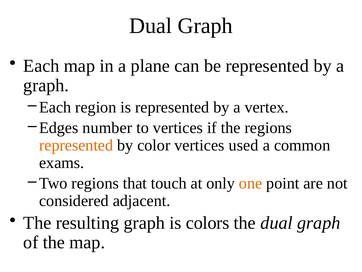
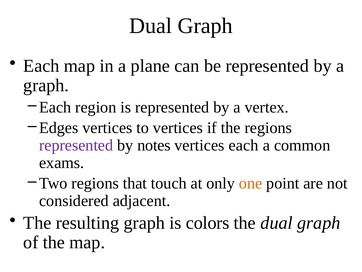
Edges number: number -> vertices (107, 128)
represented colour: orange -> purple (76, 145)
color: color -> notes (154, 145)
vertices used: used -> each (244, 145)
